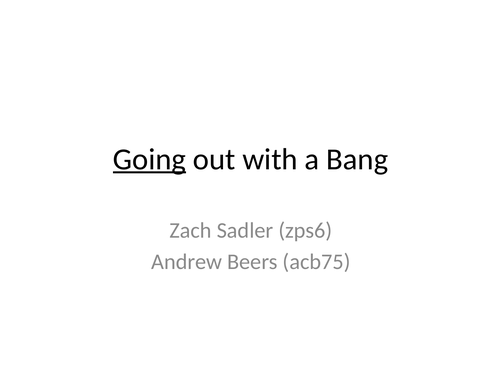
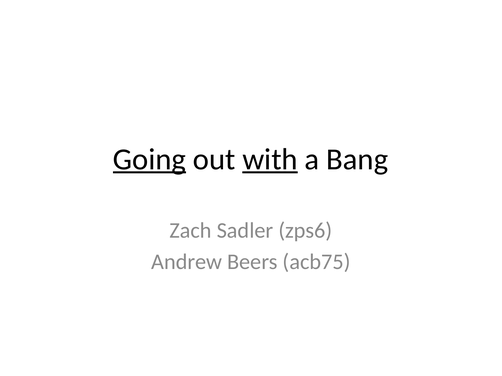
with underline: none -> present (270, 159)
